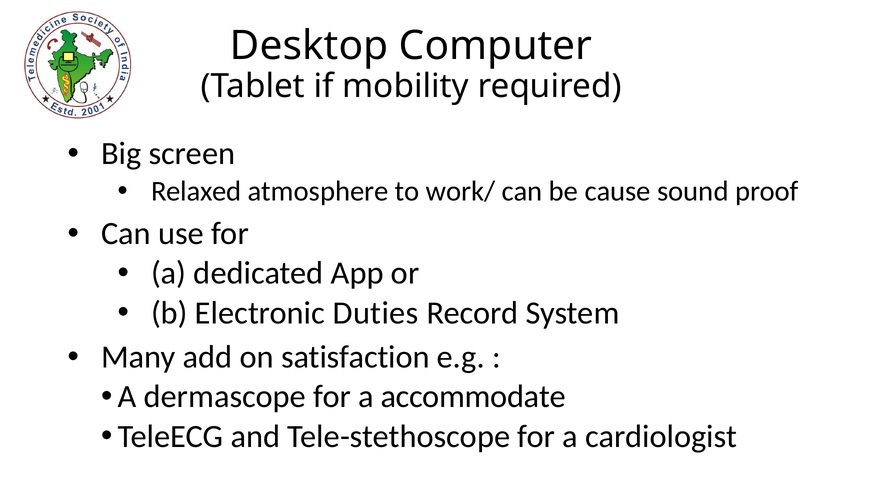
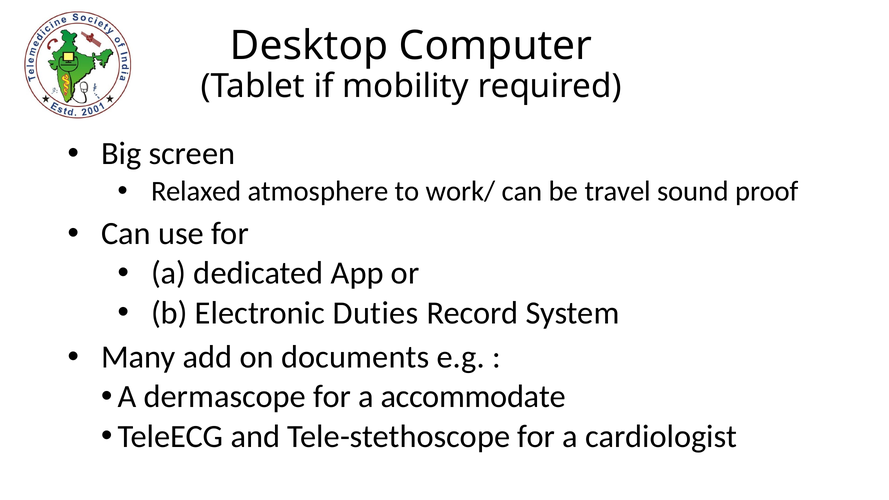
cause: cause -> travel (618, 191)
satisfaction: satisfaction -> documents (355, 357)
